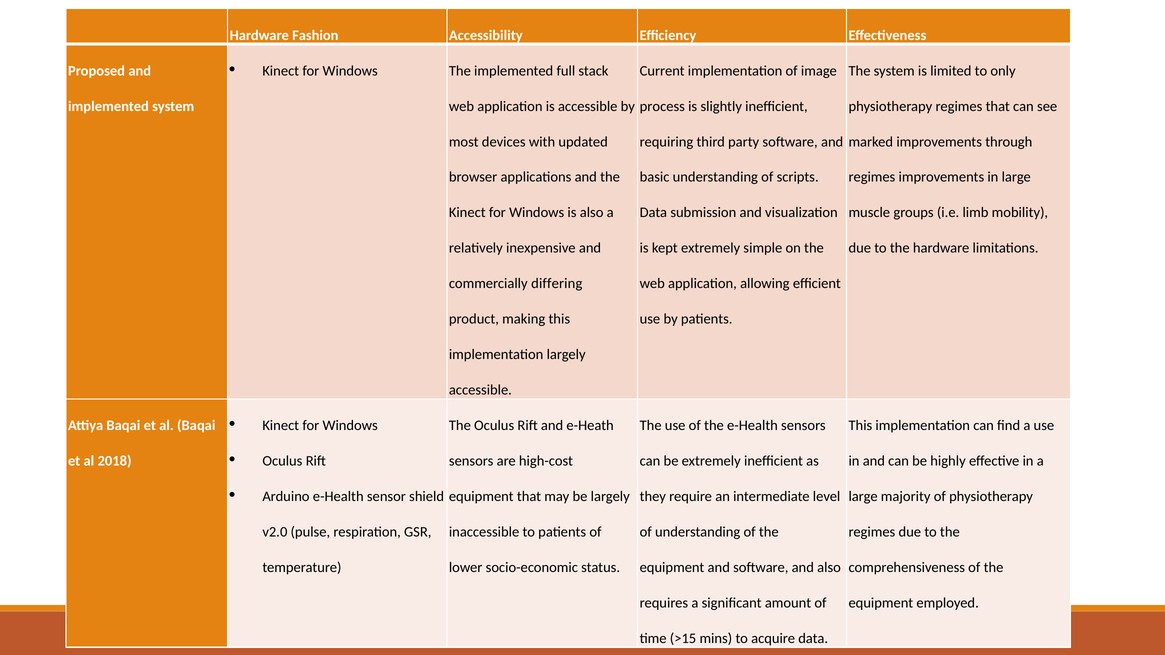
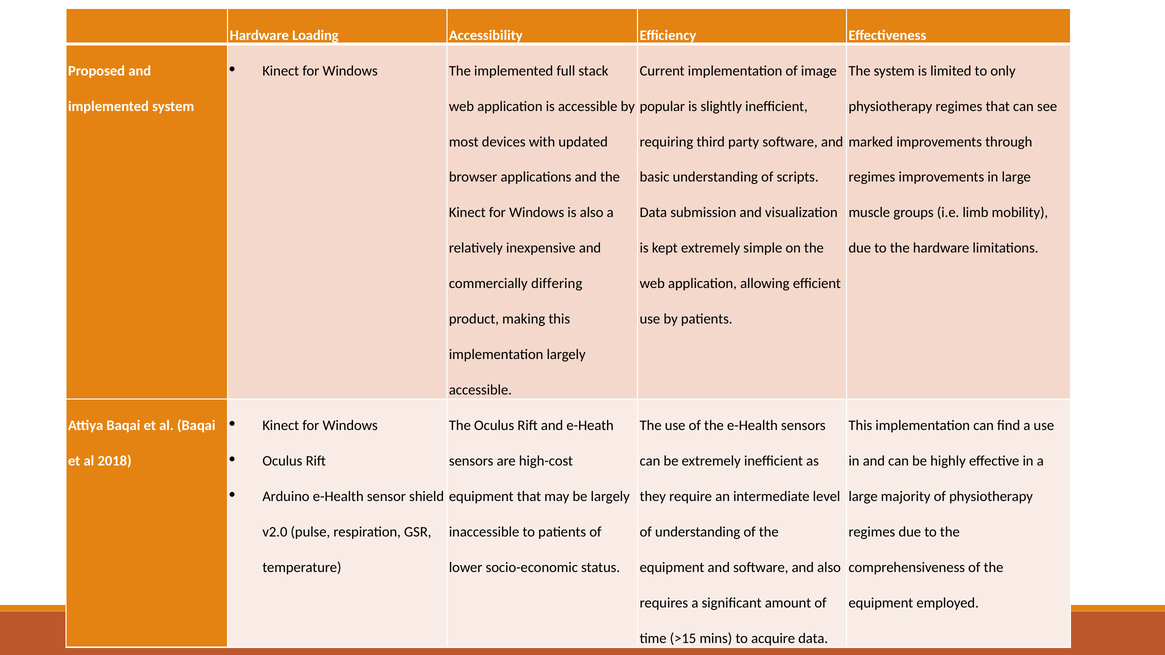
Fashion: Fashion -> Loading (315, 35)
process: process -> popular (662, 106)
